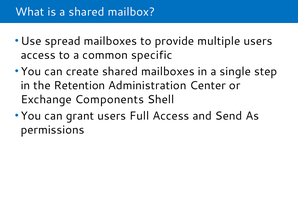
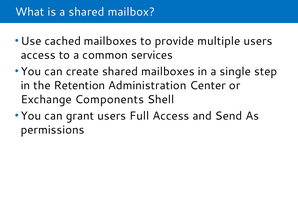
spread: spread -> cached (63, 41)
specific: specific -> services (152, 55)
